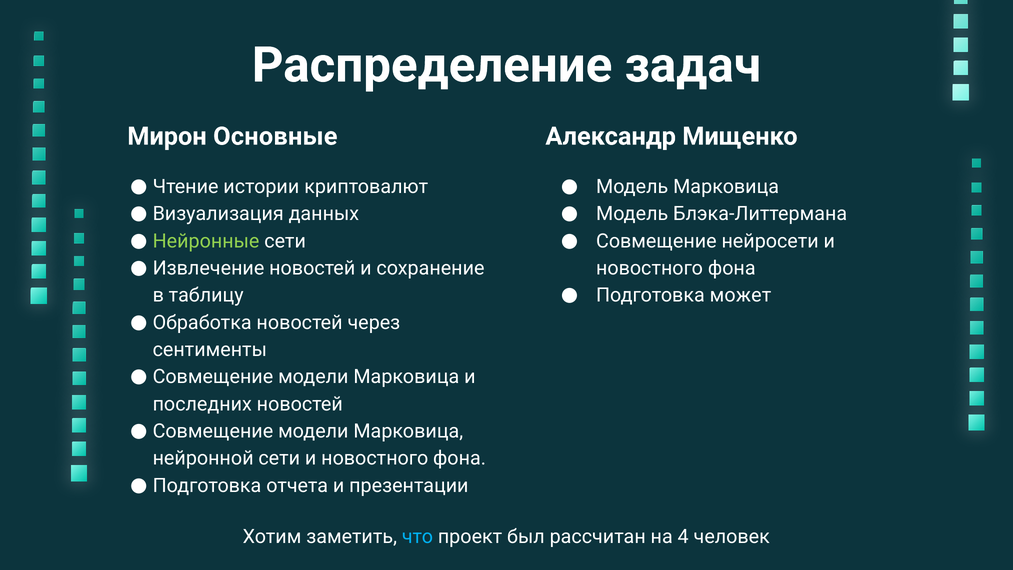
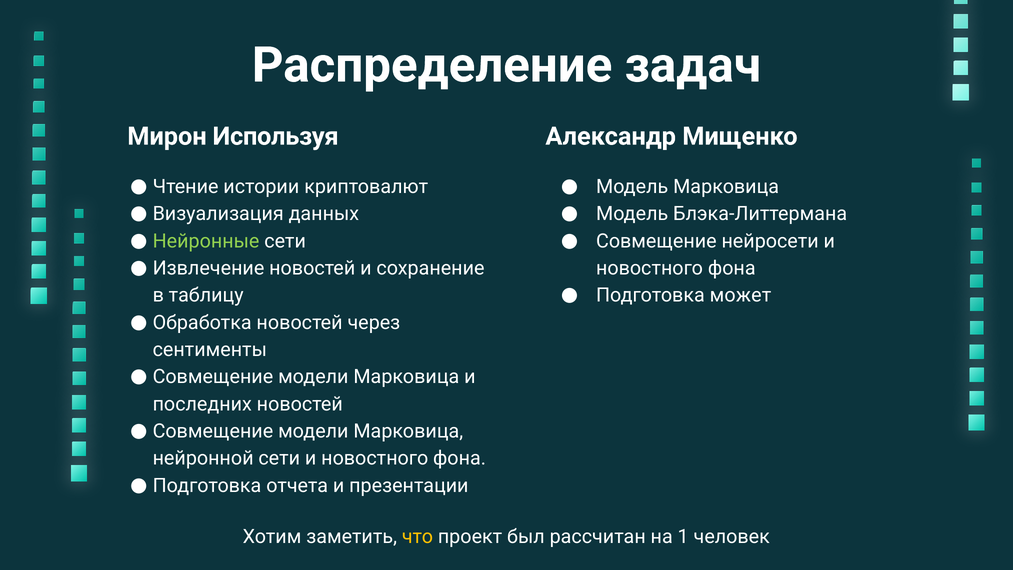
Основные: Основные -> Используя (276, 136)
что colour: light blue -> yellow (418, 537)
4: 4 -> 1 (683, 537)
